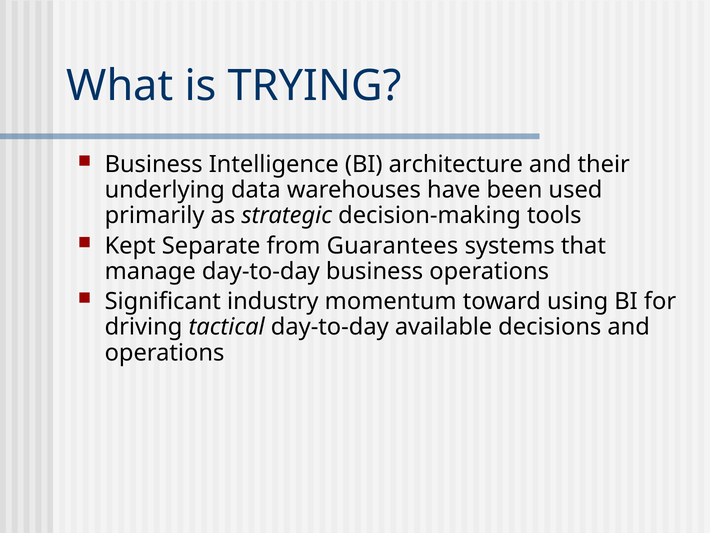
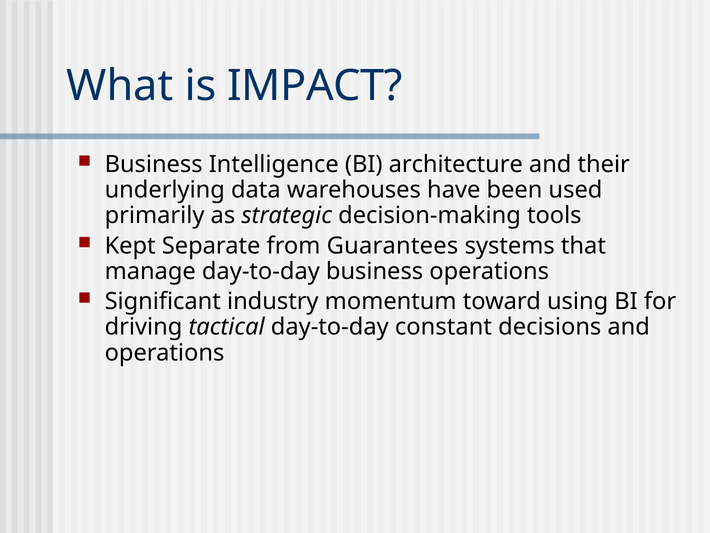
TRYING: TRYING -> IMPACT (315, 86)
available: available -> constant (443, 327)
